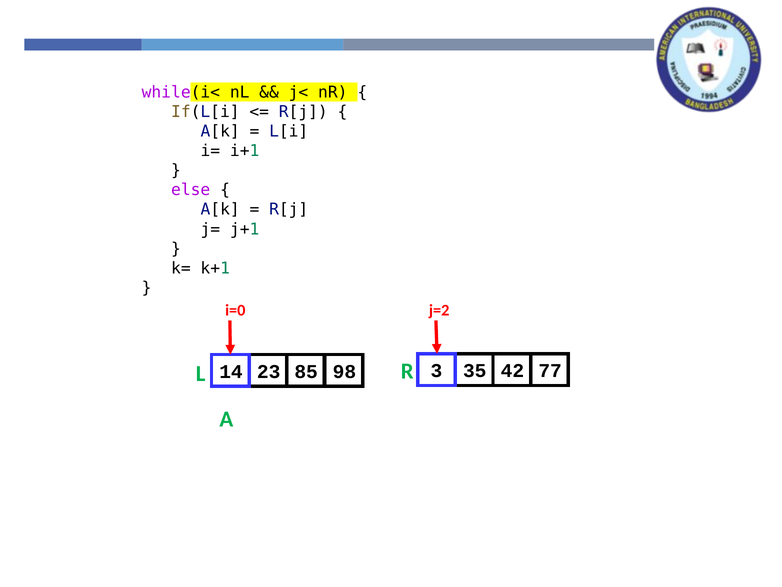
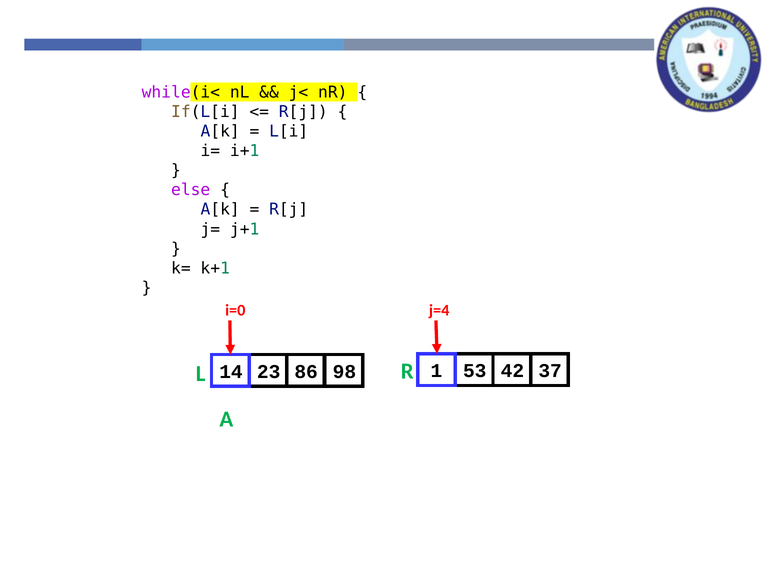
j=2: j=2 -> j=4 (439, 310)
85: 85 -> 86 (306, 371)
3: 3 -> 1 (436, 370)
35: 35 -> 53 (475, 370)
77: 77 -> 37 (550, 370)
